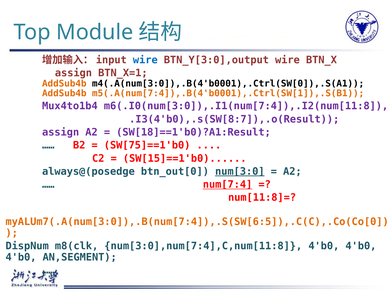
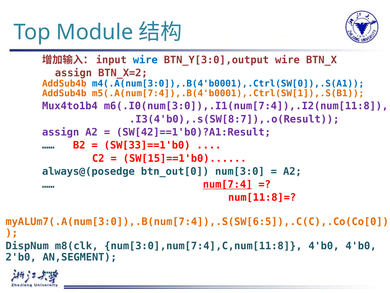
BTN_X=1: BTN_X=1 -> BTN_X=2 (123, 73)
m4(.A(num[3:0]),.B(4'b0001),.Ctrl(SW[0]),.S(A1 colour: black -> blue (228, 83)
SW[18]==1'b0)?A1:Result: SW[18]==1'b0)?A1:Result -> SW[42]==1'b0)?A1:Result (194, 132)
SW[75]==1'b0: SW[75]==1'b0 -> SW[33]==1'b0 (147, 145)
num[3:0 underline: present -> none (240, 171)
4'b0: 4'b0 -> 2'b0 (21, 257)
